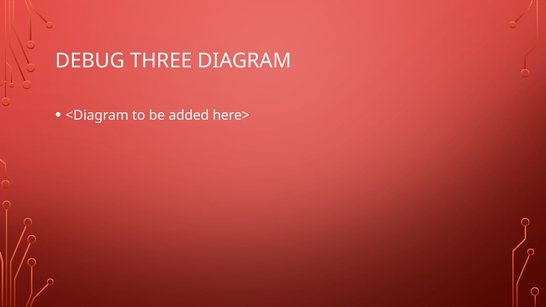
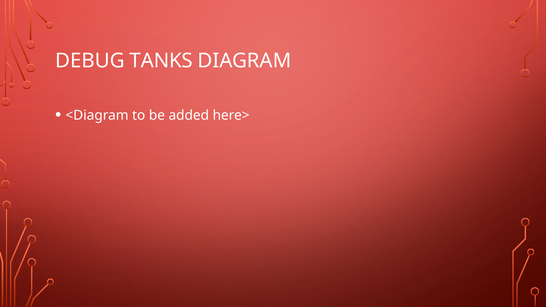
THREE: THREE -> TANKS (161, 61)
